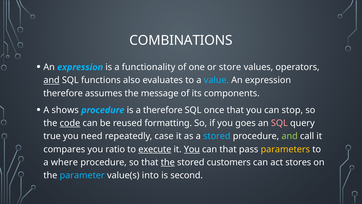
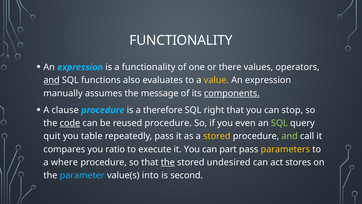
COMBINATIONS: COMBINATIONS -> FUNCTIONALITY (181, 40)
store: store -> there (230, 67)
value colour: light blue -> yellow (216, 80)
therefore: therefore -> manually (63, 93)
components underline: none -> present (232, 93)
shows: shows -> clause (65, 110)
once: once -> right (214, 110)
reused formatting: formatting -> procedure (168, 123)
goes: goes -> even (245, 123)
SQL colour: pink -> light green (279, 123)
true: true -> quit (52, 136)
need: need -> table (92, 136)
repeatedly case: case -> pass (164, 136)
stored colour: light blue -> yellow (217, 136)
execute underline: present -> none (155, 149)
You underline: present -> none (192, 149)
can that: that -> part (228, 149)
customers: customers -> undesired (229, 162)
